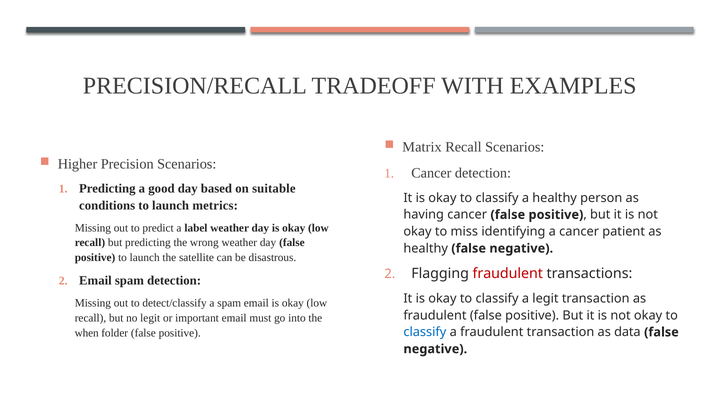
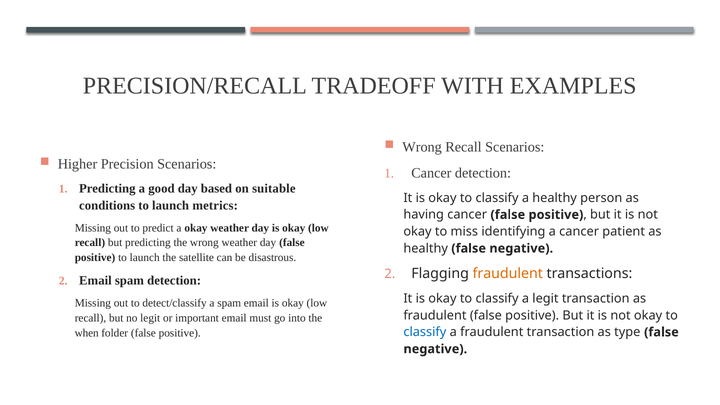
Matrix: Matrix -> Wrong (422, 147)
a label: label -> okay (196, 228)
fraudulent colour: red -> orange (508, 274)
data: data -> type (627, 332)
